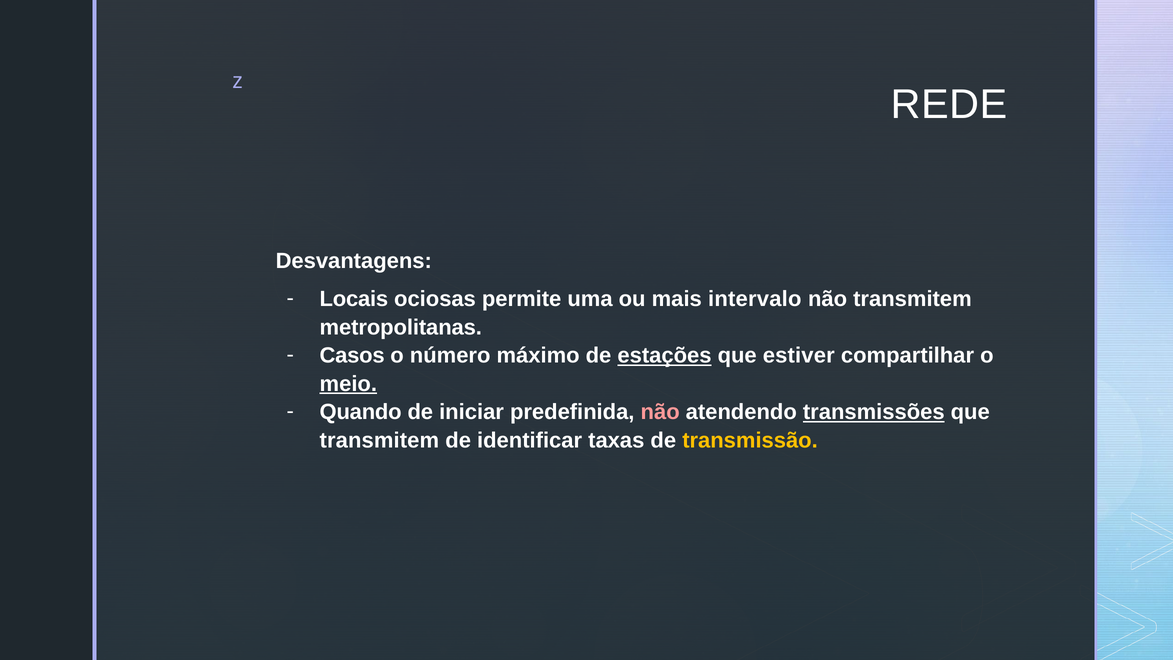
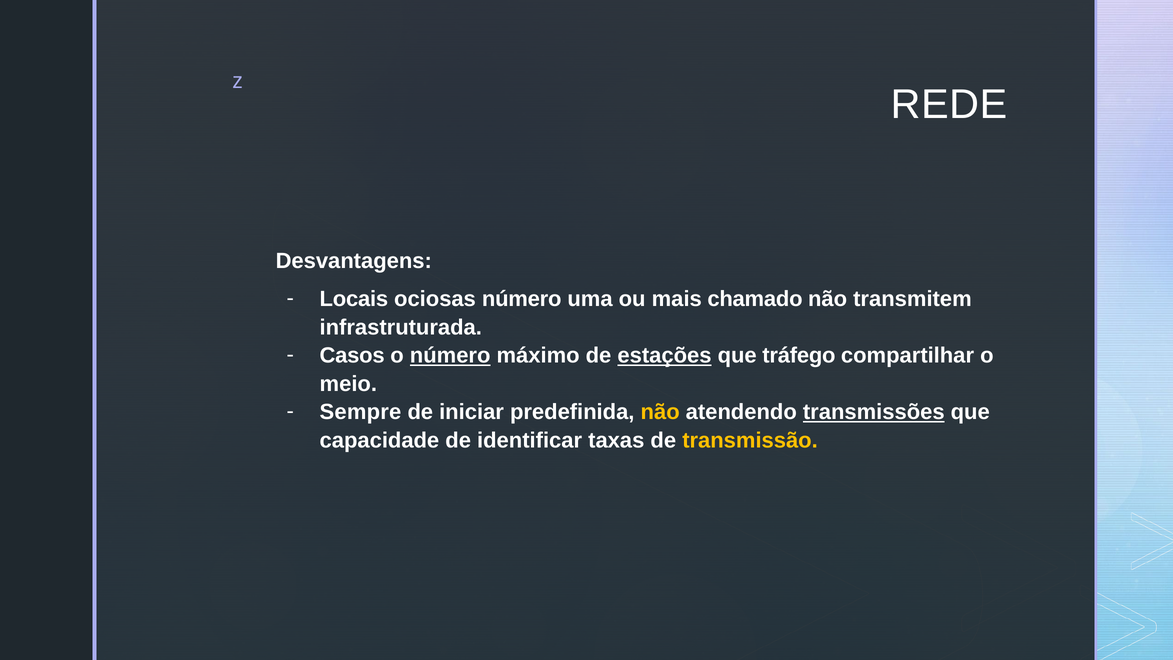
ociosas permite: permite -> número (522, 299)
intervalo: intervalo -> chamado (755, 299)
metropolitanas: metropolitanas -> infrastruturada (401, 327)
número underline: none -> present (450, 356)
estiver: estiver -> tráfego (799, 356)
meio underline: present -> none (348, 384)
Quando: Quando -> Sempre (360, 412)
não colour: pink -> yellow (660, 412)
transmitem: transmitem -> capacidade (379, 440)
